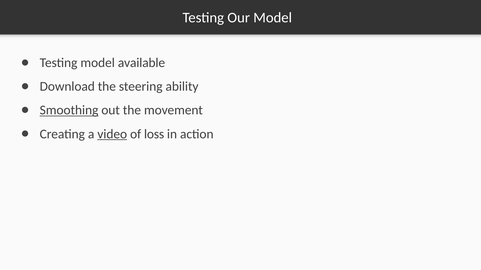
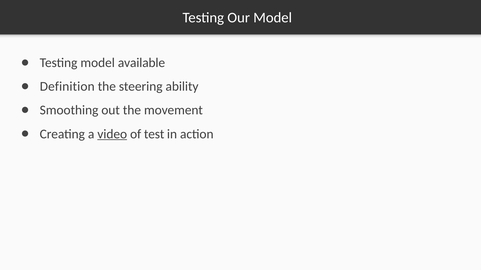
Download: Download -> Definition (67, 87)
Smoothing underline: present -> none (69, 110)
loss: loss -> test (154, 134)
